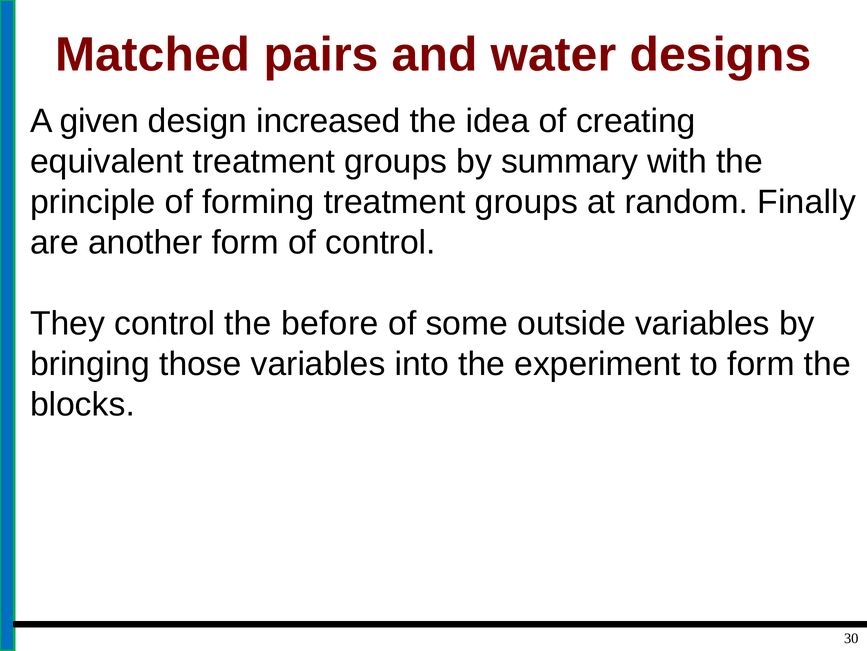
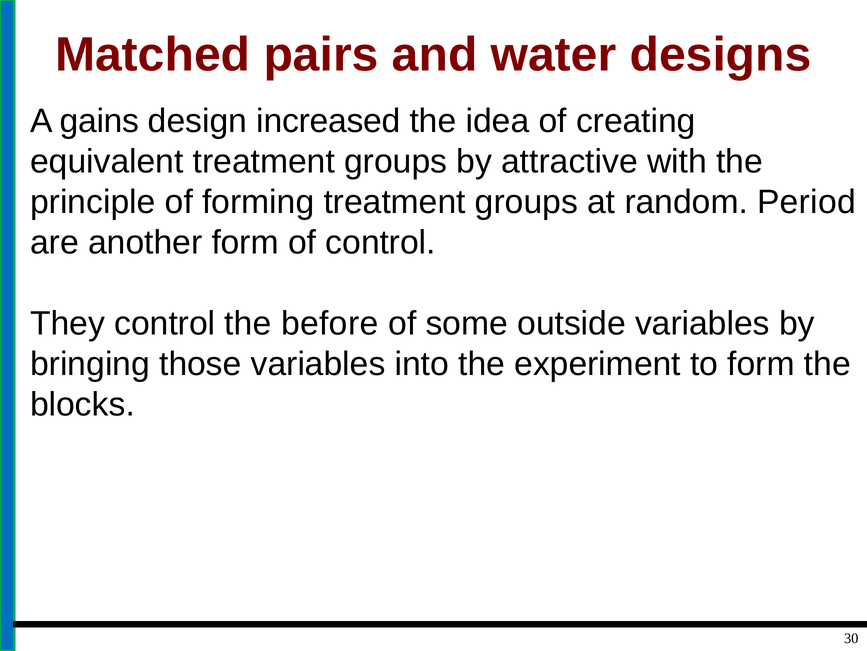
given: given -> gains (99, 121)
summary: summary -> attractive (569, 161)
Finally: Finally -> Period (807, 202)
